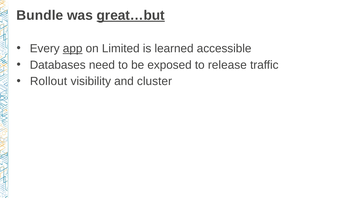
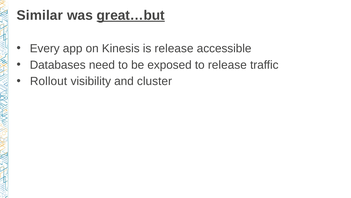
Bundle: Bundle -> Similar (40, 15)
app underline: present -> none (73, 48)
Limited: Limited -> Kinesis (121, 48)
is learned: learned -> release (174, 48)
